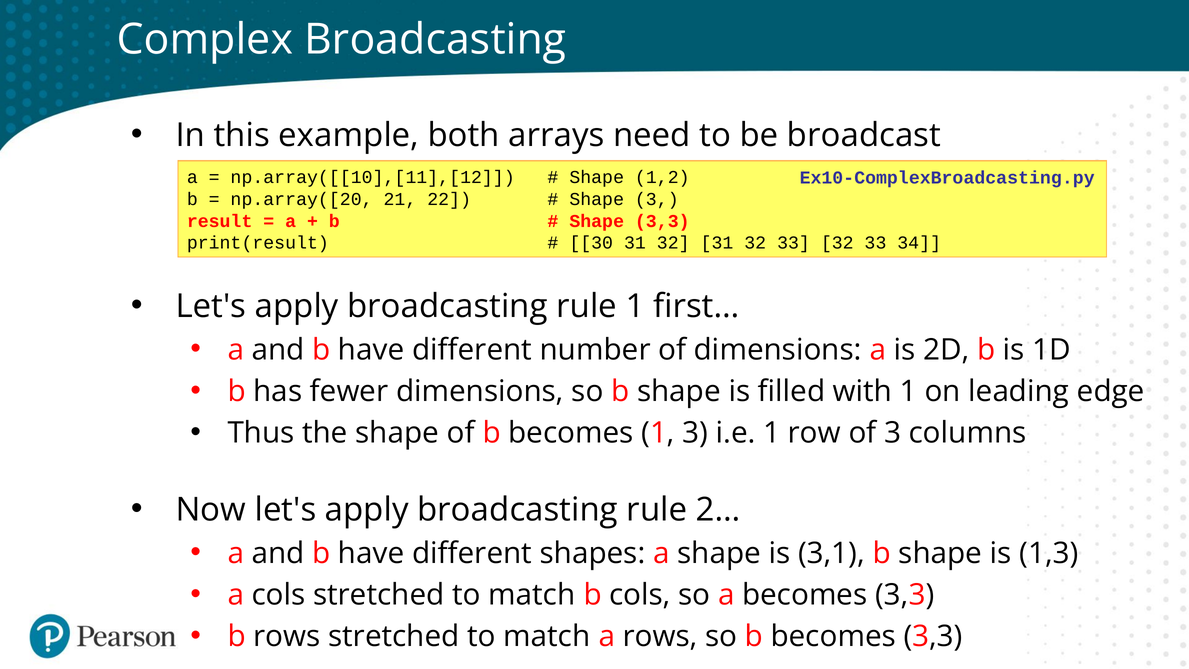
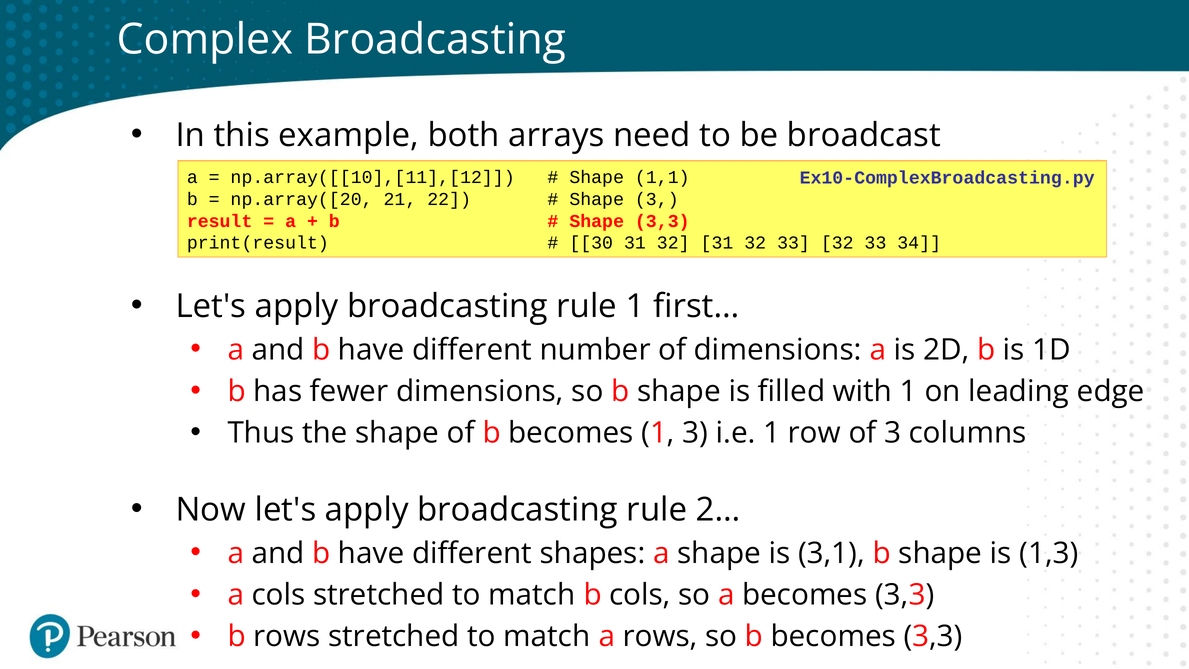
1,2: 1,2 -> 1,1 (662, 177)
